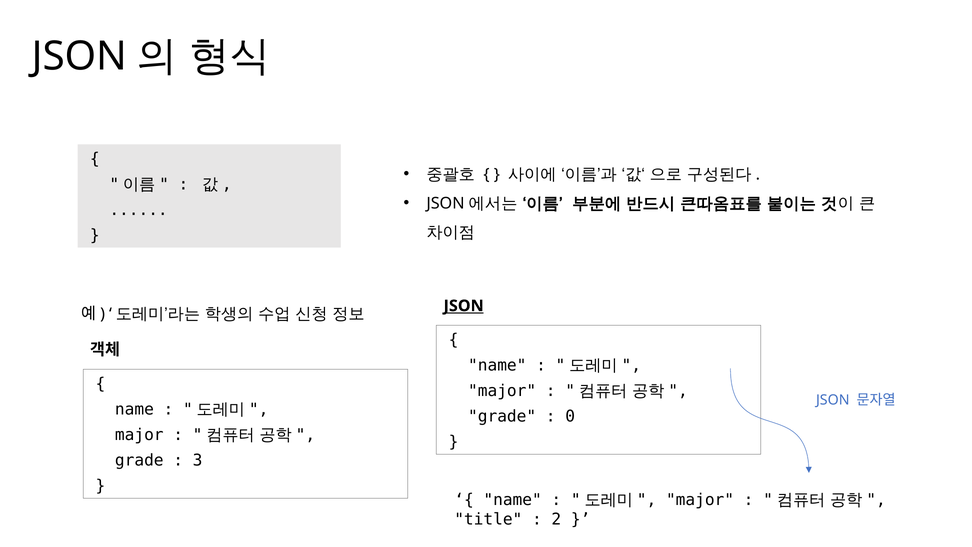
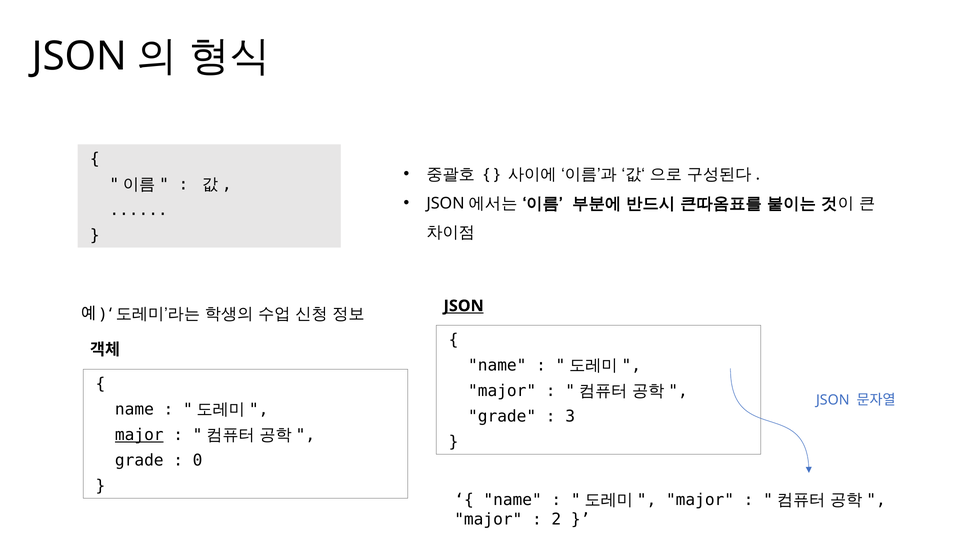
0: 0 -> 3 (570, 416)
major underline: none -> present (139, 435)
3: 3 -> 0 (198, 460)
title: title -> major (488, 519)
